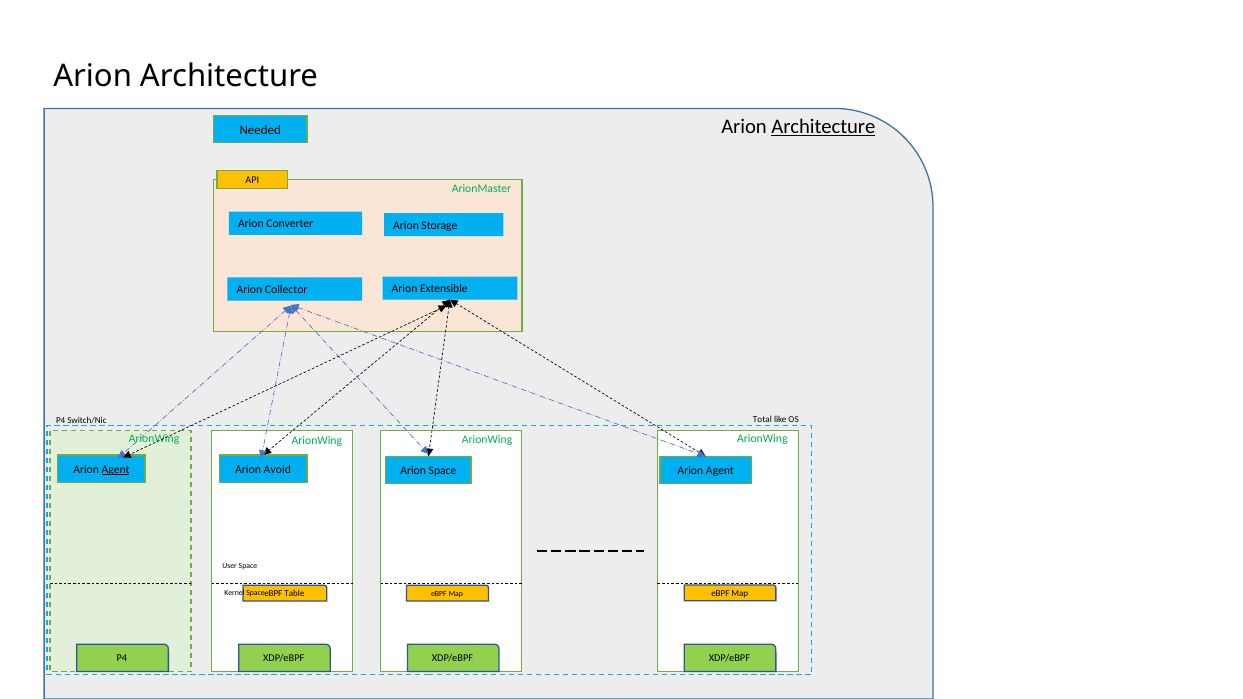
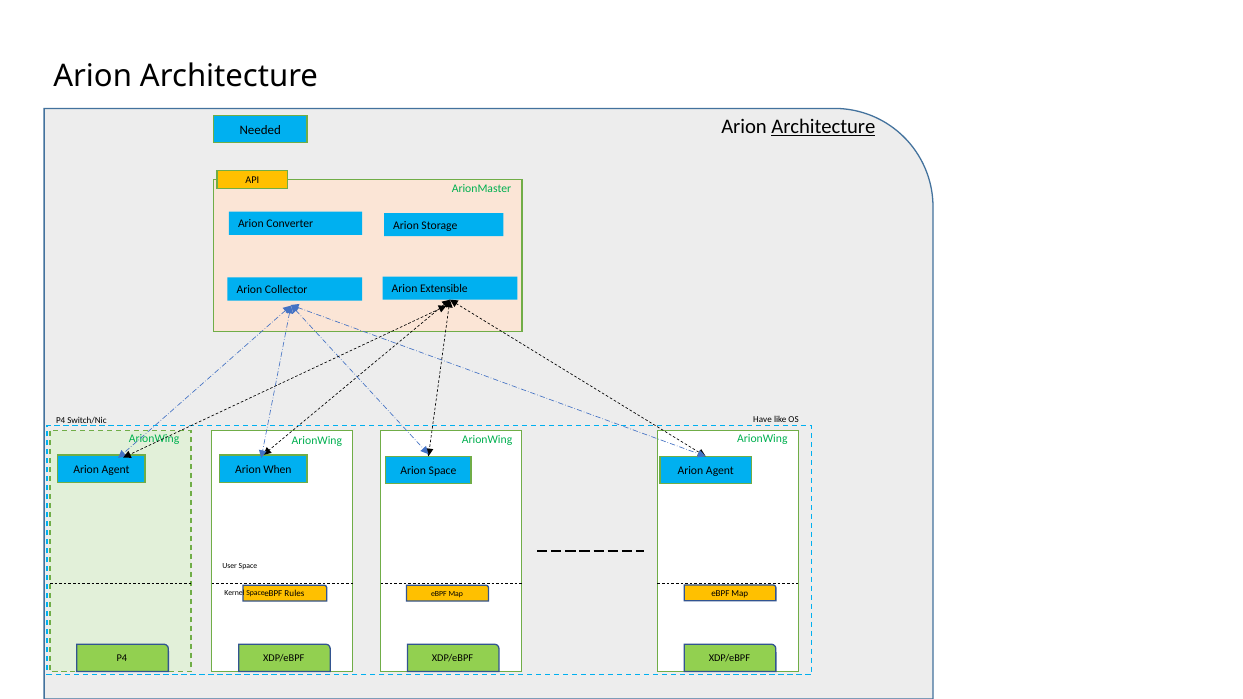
Total: Total -> Have (762, 419)
Agent underline: present -> none (116, 469)
Avoid: Avoid -> When (277, 469)
Table: Table -> Rules (294, 594)
